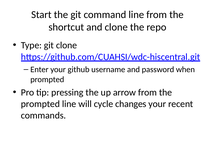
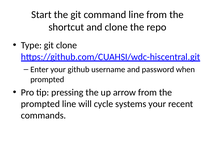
changes: changes -> systems (131, 103)
